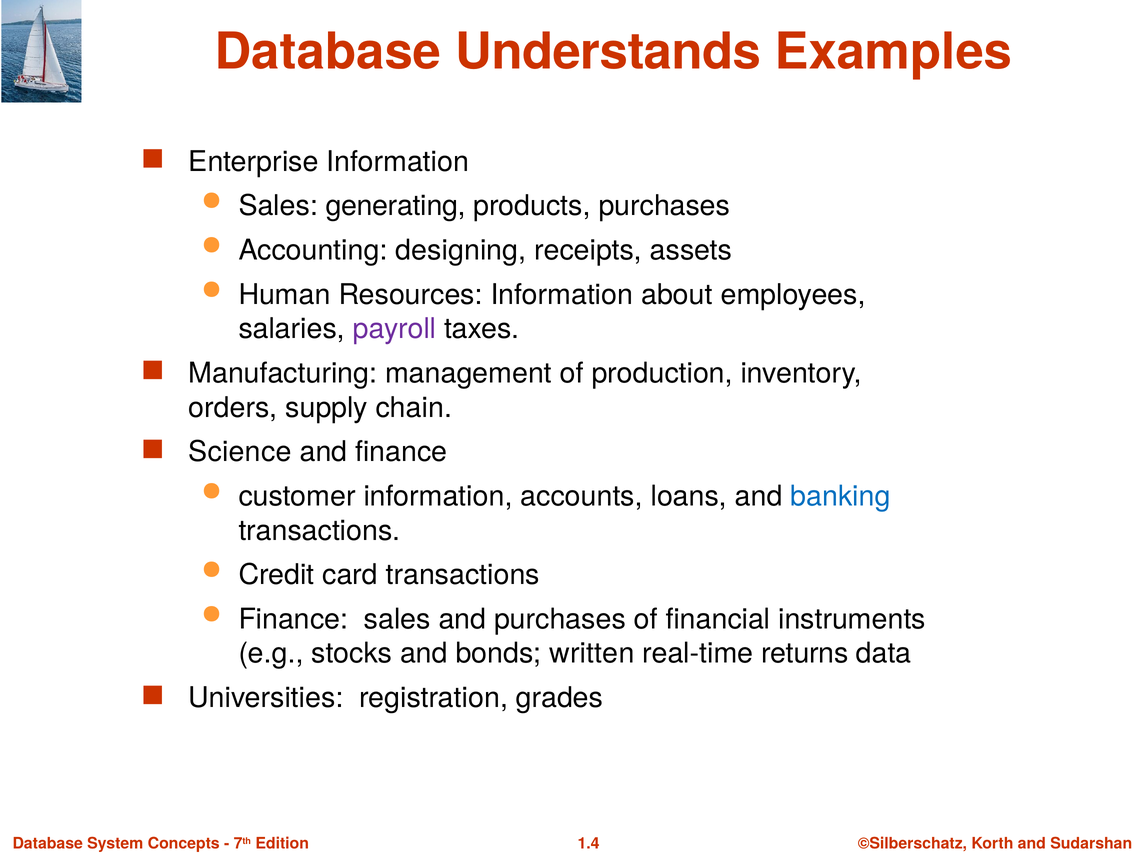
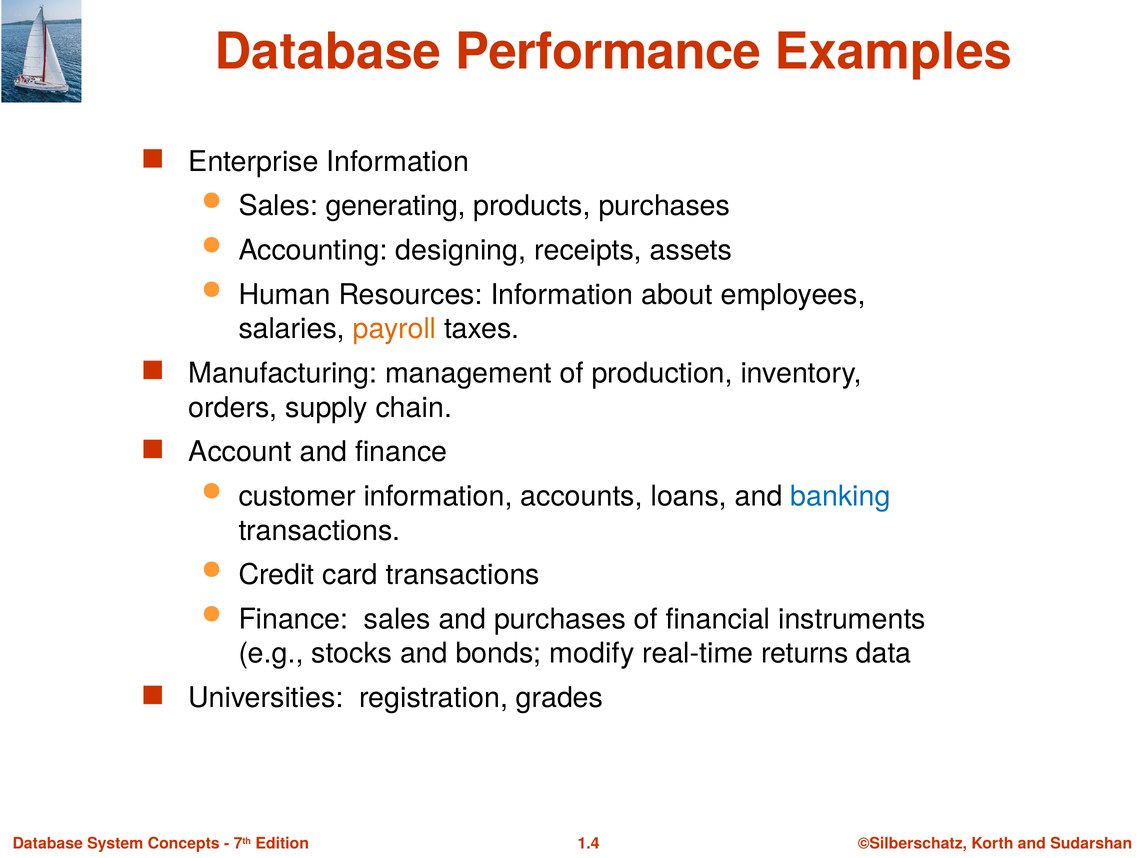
Understands: Understands -> Performance (608, 52)
payroll colour: purple -> orange (394, 329)
Science: Science -> Account (240, 452)
written: written -> modify (592, 654)
